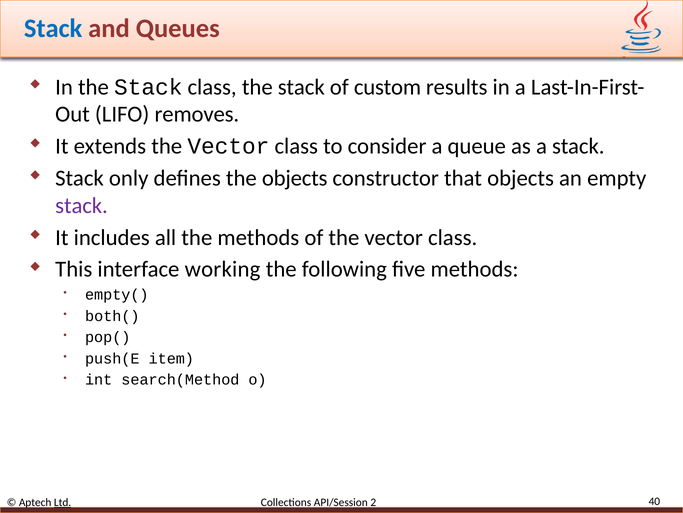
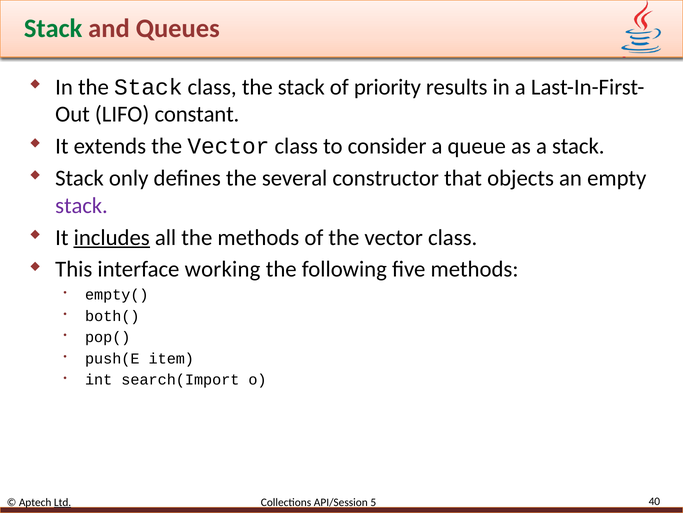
Stack colour: blue -> green (53, 29)
custom: custom -> priority (387, 87)
removes: removes -> constant (197, 114)
the objects: objects -> several (295, 178)
includes underline: none -> present (112, 237)
search(Method: search(Method -> search(Import (180, 379)
2: 2 -> 5 (373, 502)
